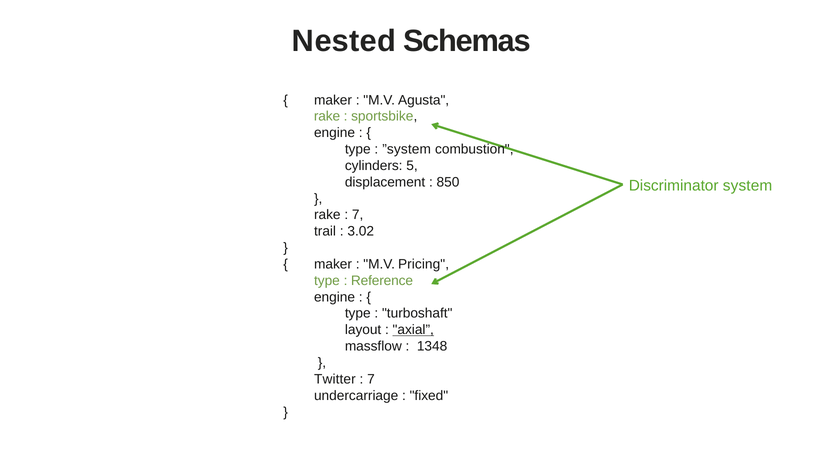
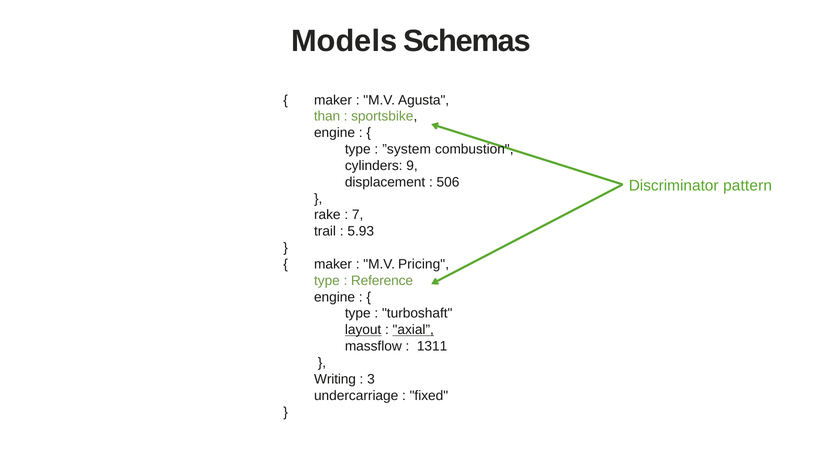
Nested: Nested -> Models (344, 41)
rake: rake -> than (327, 117)
5: 5 -> 9 (412, 166)
850: 850 -> 506 (448, 182)
system: system -> pattern (748, 186)
3.02: 3.02 -> 5.93 (361, 232)
layout underline: none -> present (363, 330)
1348: 1348 -> 1311 (432, 347)
Twitter: Twitter -> Writing (335, 379)
7: 7 -> 3 (371, 379)
